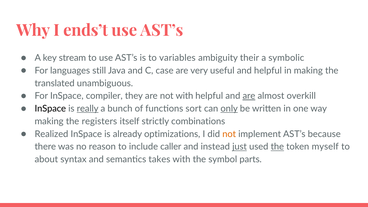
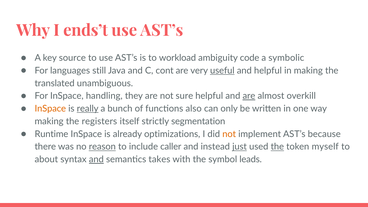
stream: stream -> source (72, 58)
variables: variables -> workload (178, 58)
their: their -> code (250, 58)
case: case -> cont (165, 71)
useful underline: none -> present (222, 71)
compiler: compiler -> handling (104, 96)
not with: with -> sure (184, 96)
InSpace colour: black -> orange (50, 109)
sort: sort -> also (194, 109)
only underline: present -> none (229, 109)
combinations: combinations -> segmentation (198, 121)
Realized: Realized -> Runtime (51, 134)
reason underline: none -> present (102, 147)
and underline: none -> present (96, 159)
parts: parts -> leads (251, 159)
